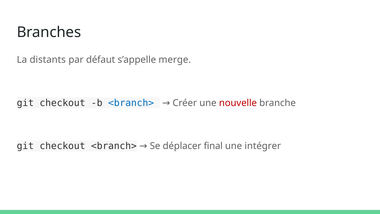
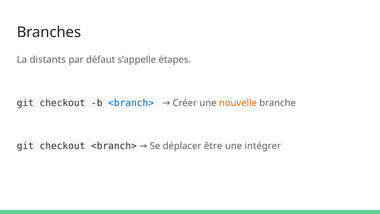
merge: merge -> étapes (175, 60)
nouvelle colour: red -> orange (238, 103)
final: final -> être (213, 146)
